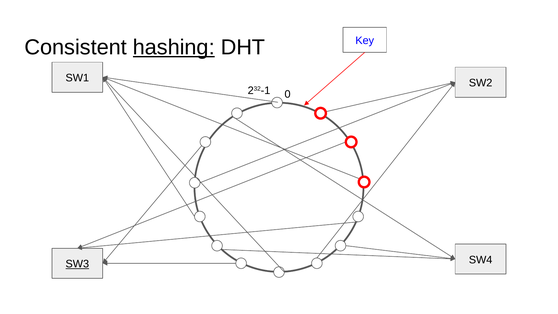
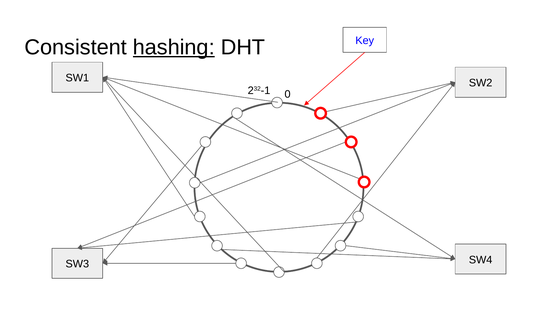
SW3 underline: present -> none (77, 264)
